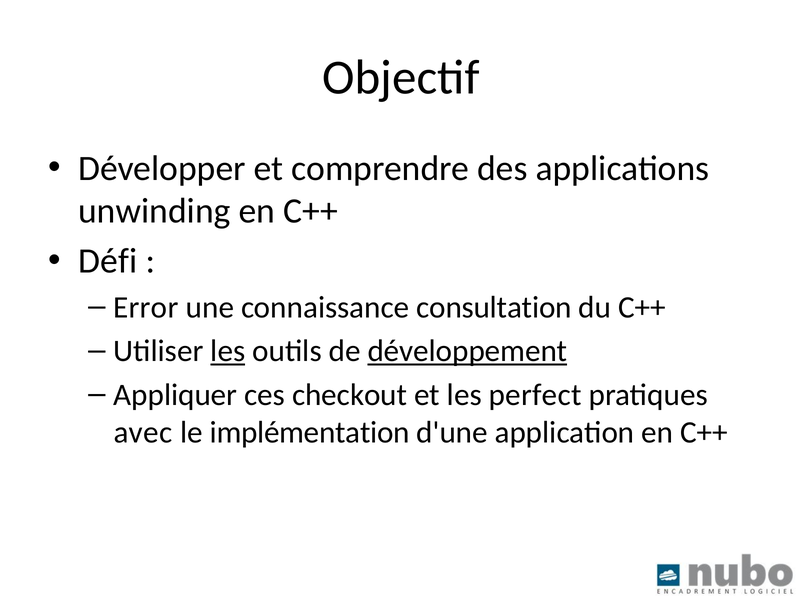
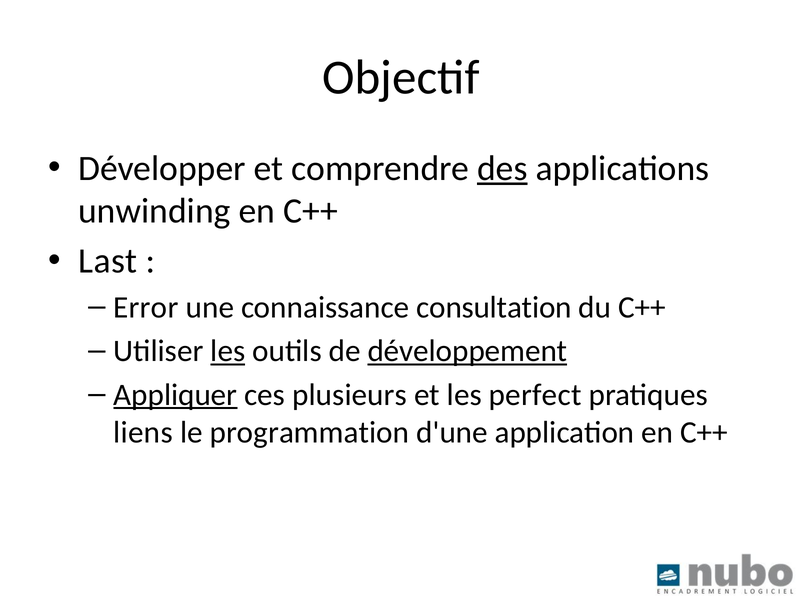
des underline: none -> present (502, 168)
Défi: Défi -> Last (108, 261)
Appliquer underline: none -> present (175, 394)
checkout: checkout -> plusieurs (350, 394)
avec: avec -> liens (143, 432)
implémentation: implémentation -> programmation (309, 432)
